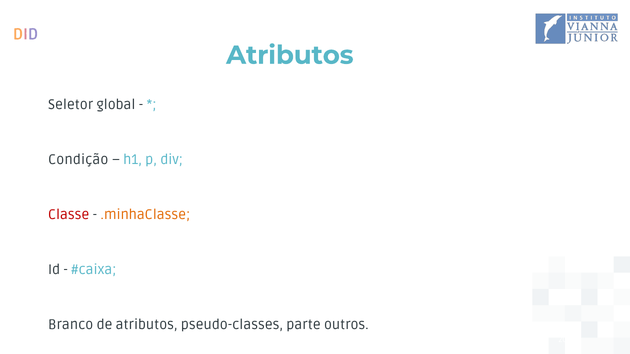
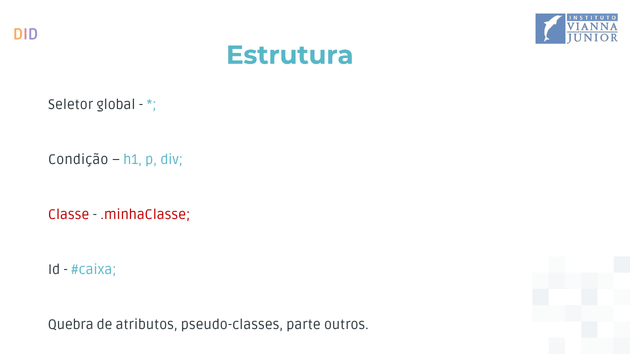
Atributos: Atributos -> Estrutura (290, 55)
.minhaClasse colour: orange -> red (145, 215)
Branco: Branco -> Quebra (71, 325)
